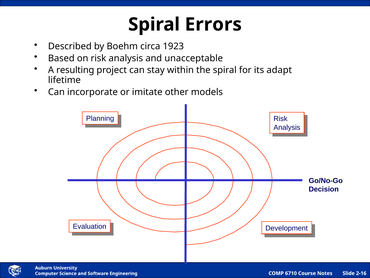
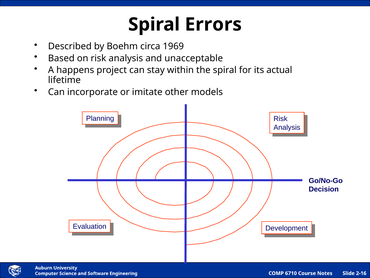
1923: 1923 -> 1969 (173, 46)
resulting: resulting -> happens (75, 70)
adapt: adapt -> actual (279, 70)
